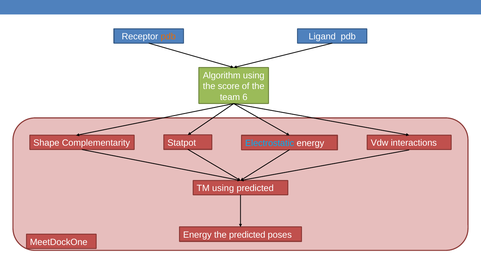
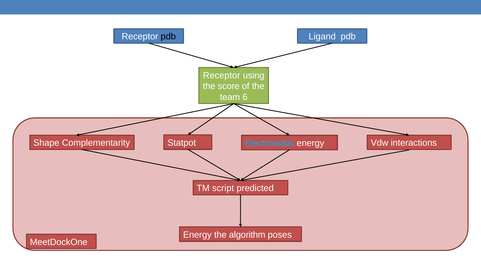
pdb colour: orange -> black (168, 37)
Algorithm: Algorithm -> Receptor (222, 75)
TM using: using -> script (223, 188)
the predicted: predicted -> algorithm (247, 234)
